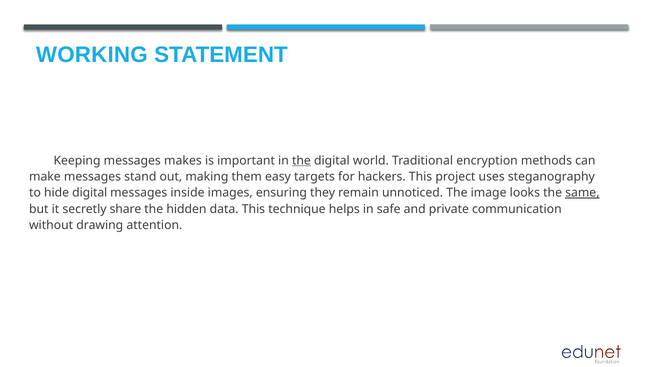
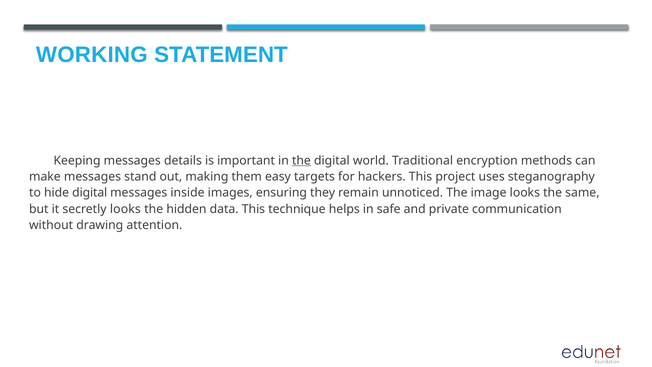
makes: makes -> details (183, 160)
same underline: present -> none (582, 193)
secretly share: share -> looks (125, 209)
